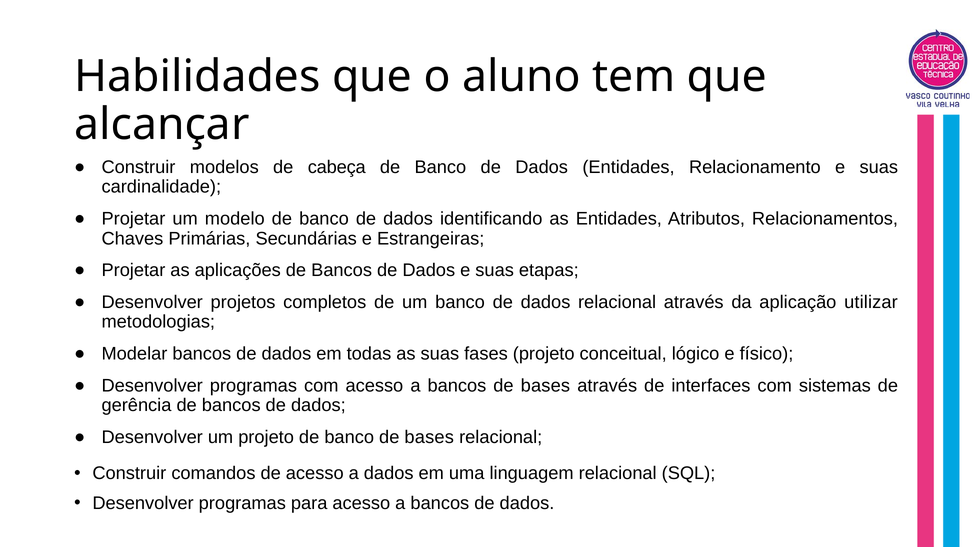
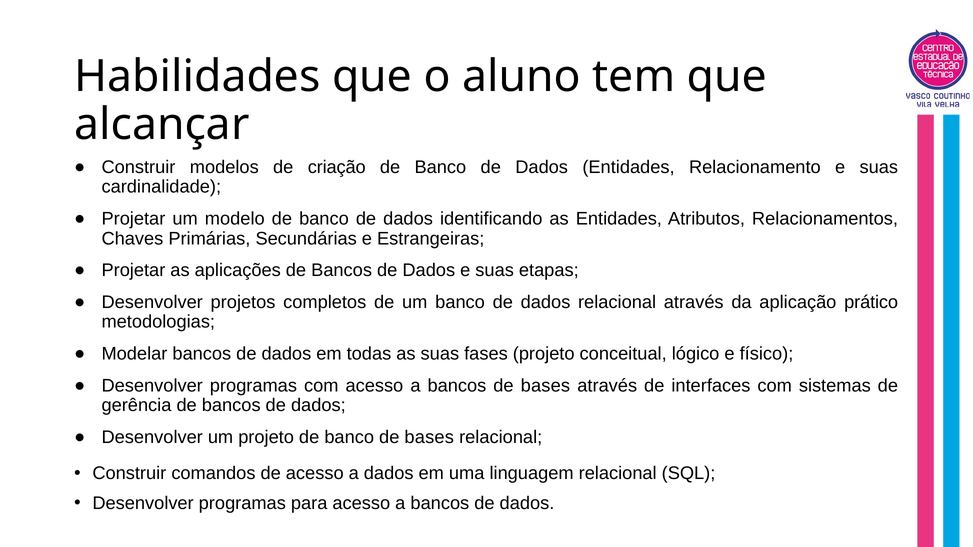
cabeça: cabeça -> criação (337, 167)
utilizar: utilizar -> prático (871, 302)
